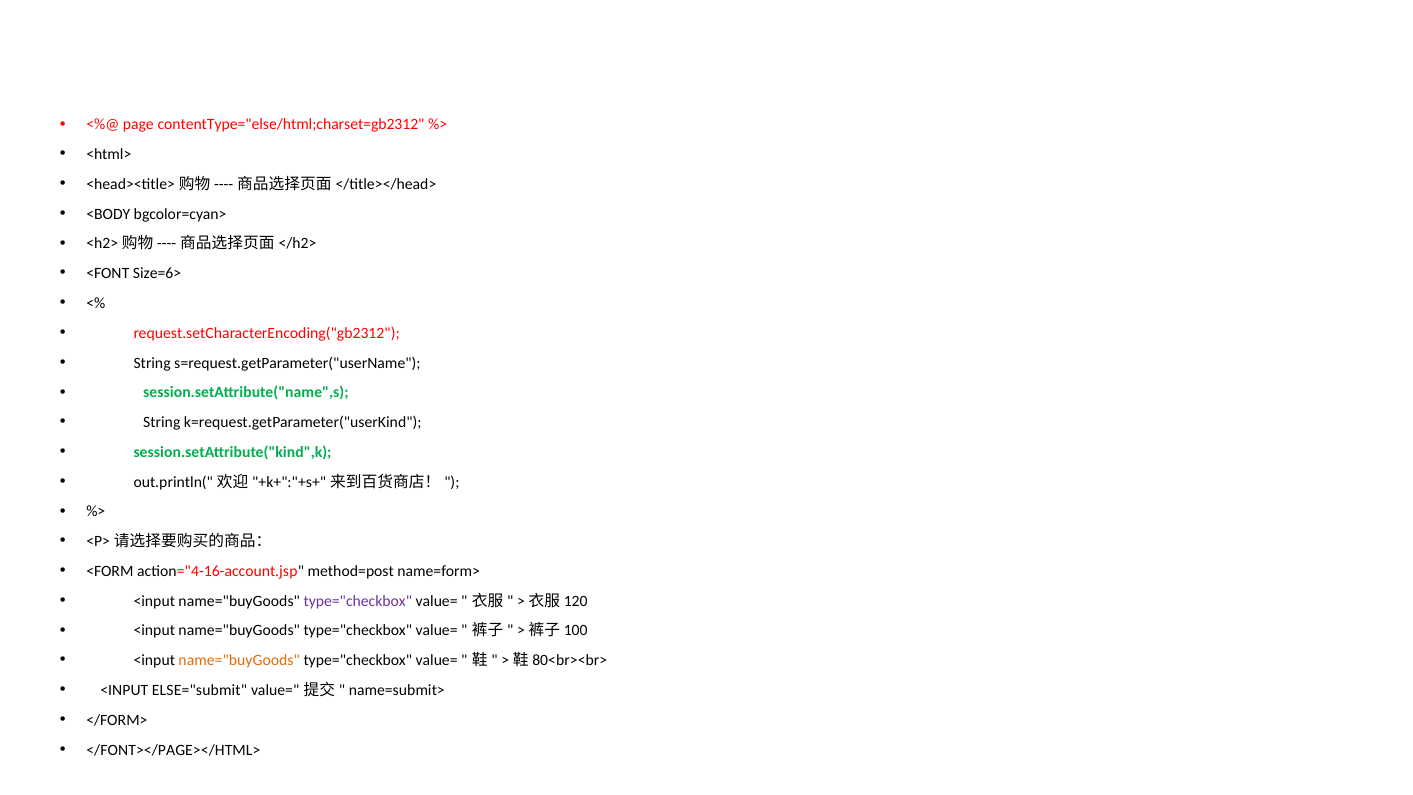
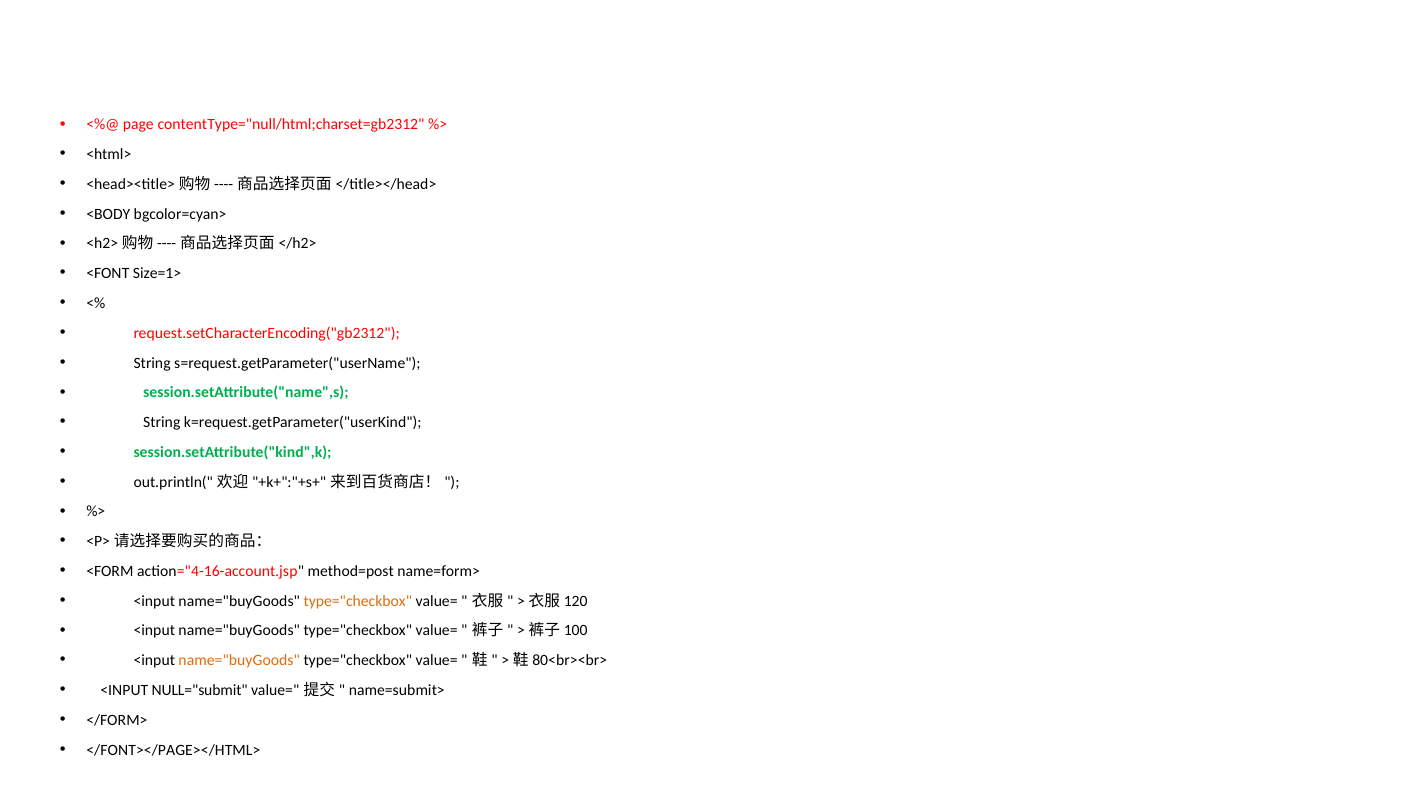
contentType="else/html;charset=gb2312: contentType="else/html;charset=gb2312 -> contentType="null/html;charset=gb2312 (291, 125)
Size=6>: Size=6> -> Size=1> (157, 274)
type="checkbox colour: purple -> orange (358, 601)
ELSE="submit: ELSE="submit -> NULL="submit (200, 690)
